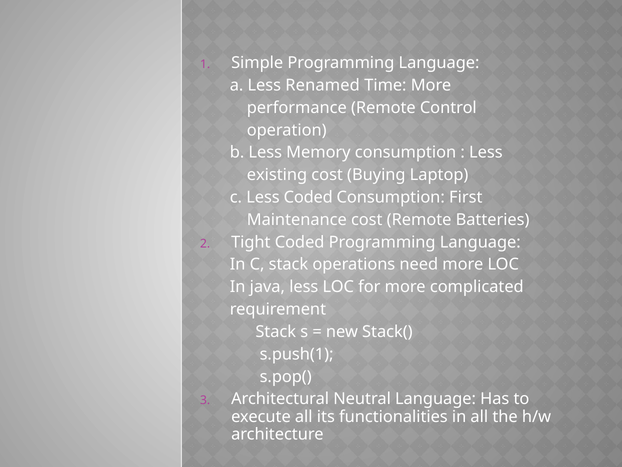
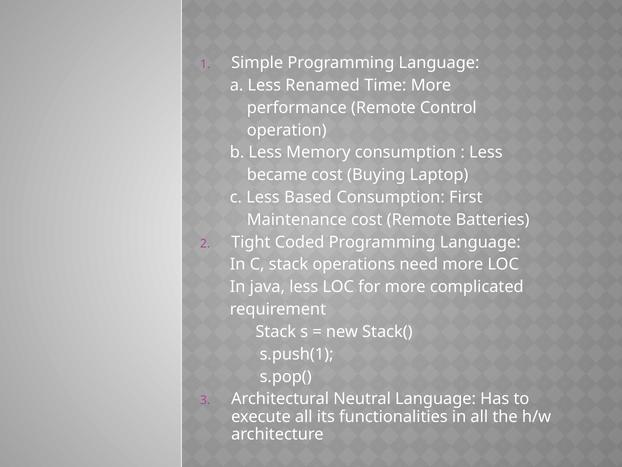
existing: existing -> became (277, 175)
Less Coded: Coded -> Based (308, 197)
